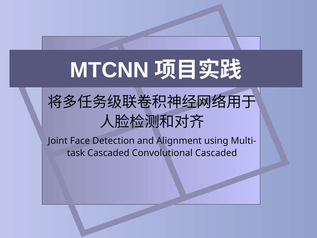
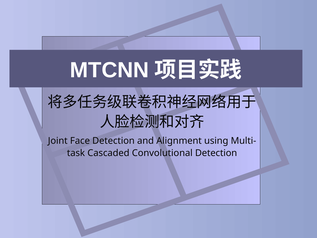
Convolutional Cascaded: Cascaded -> Detection (216, 153)
